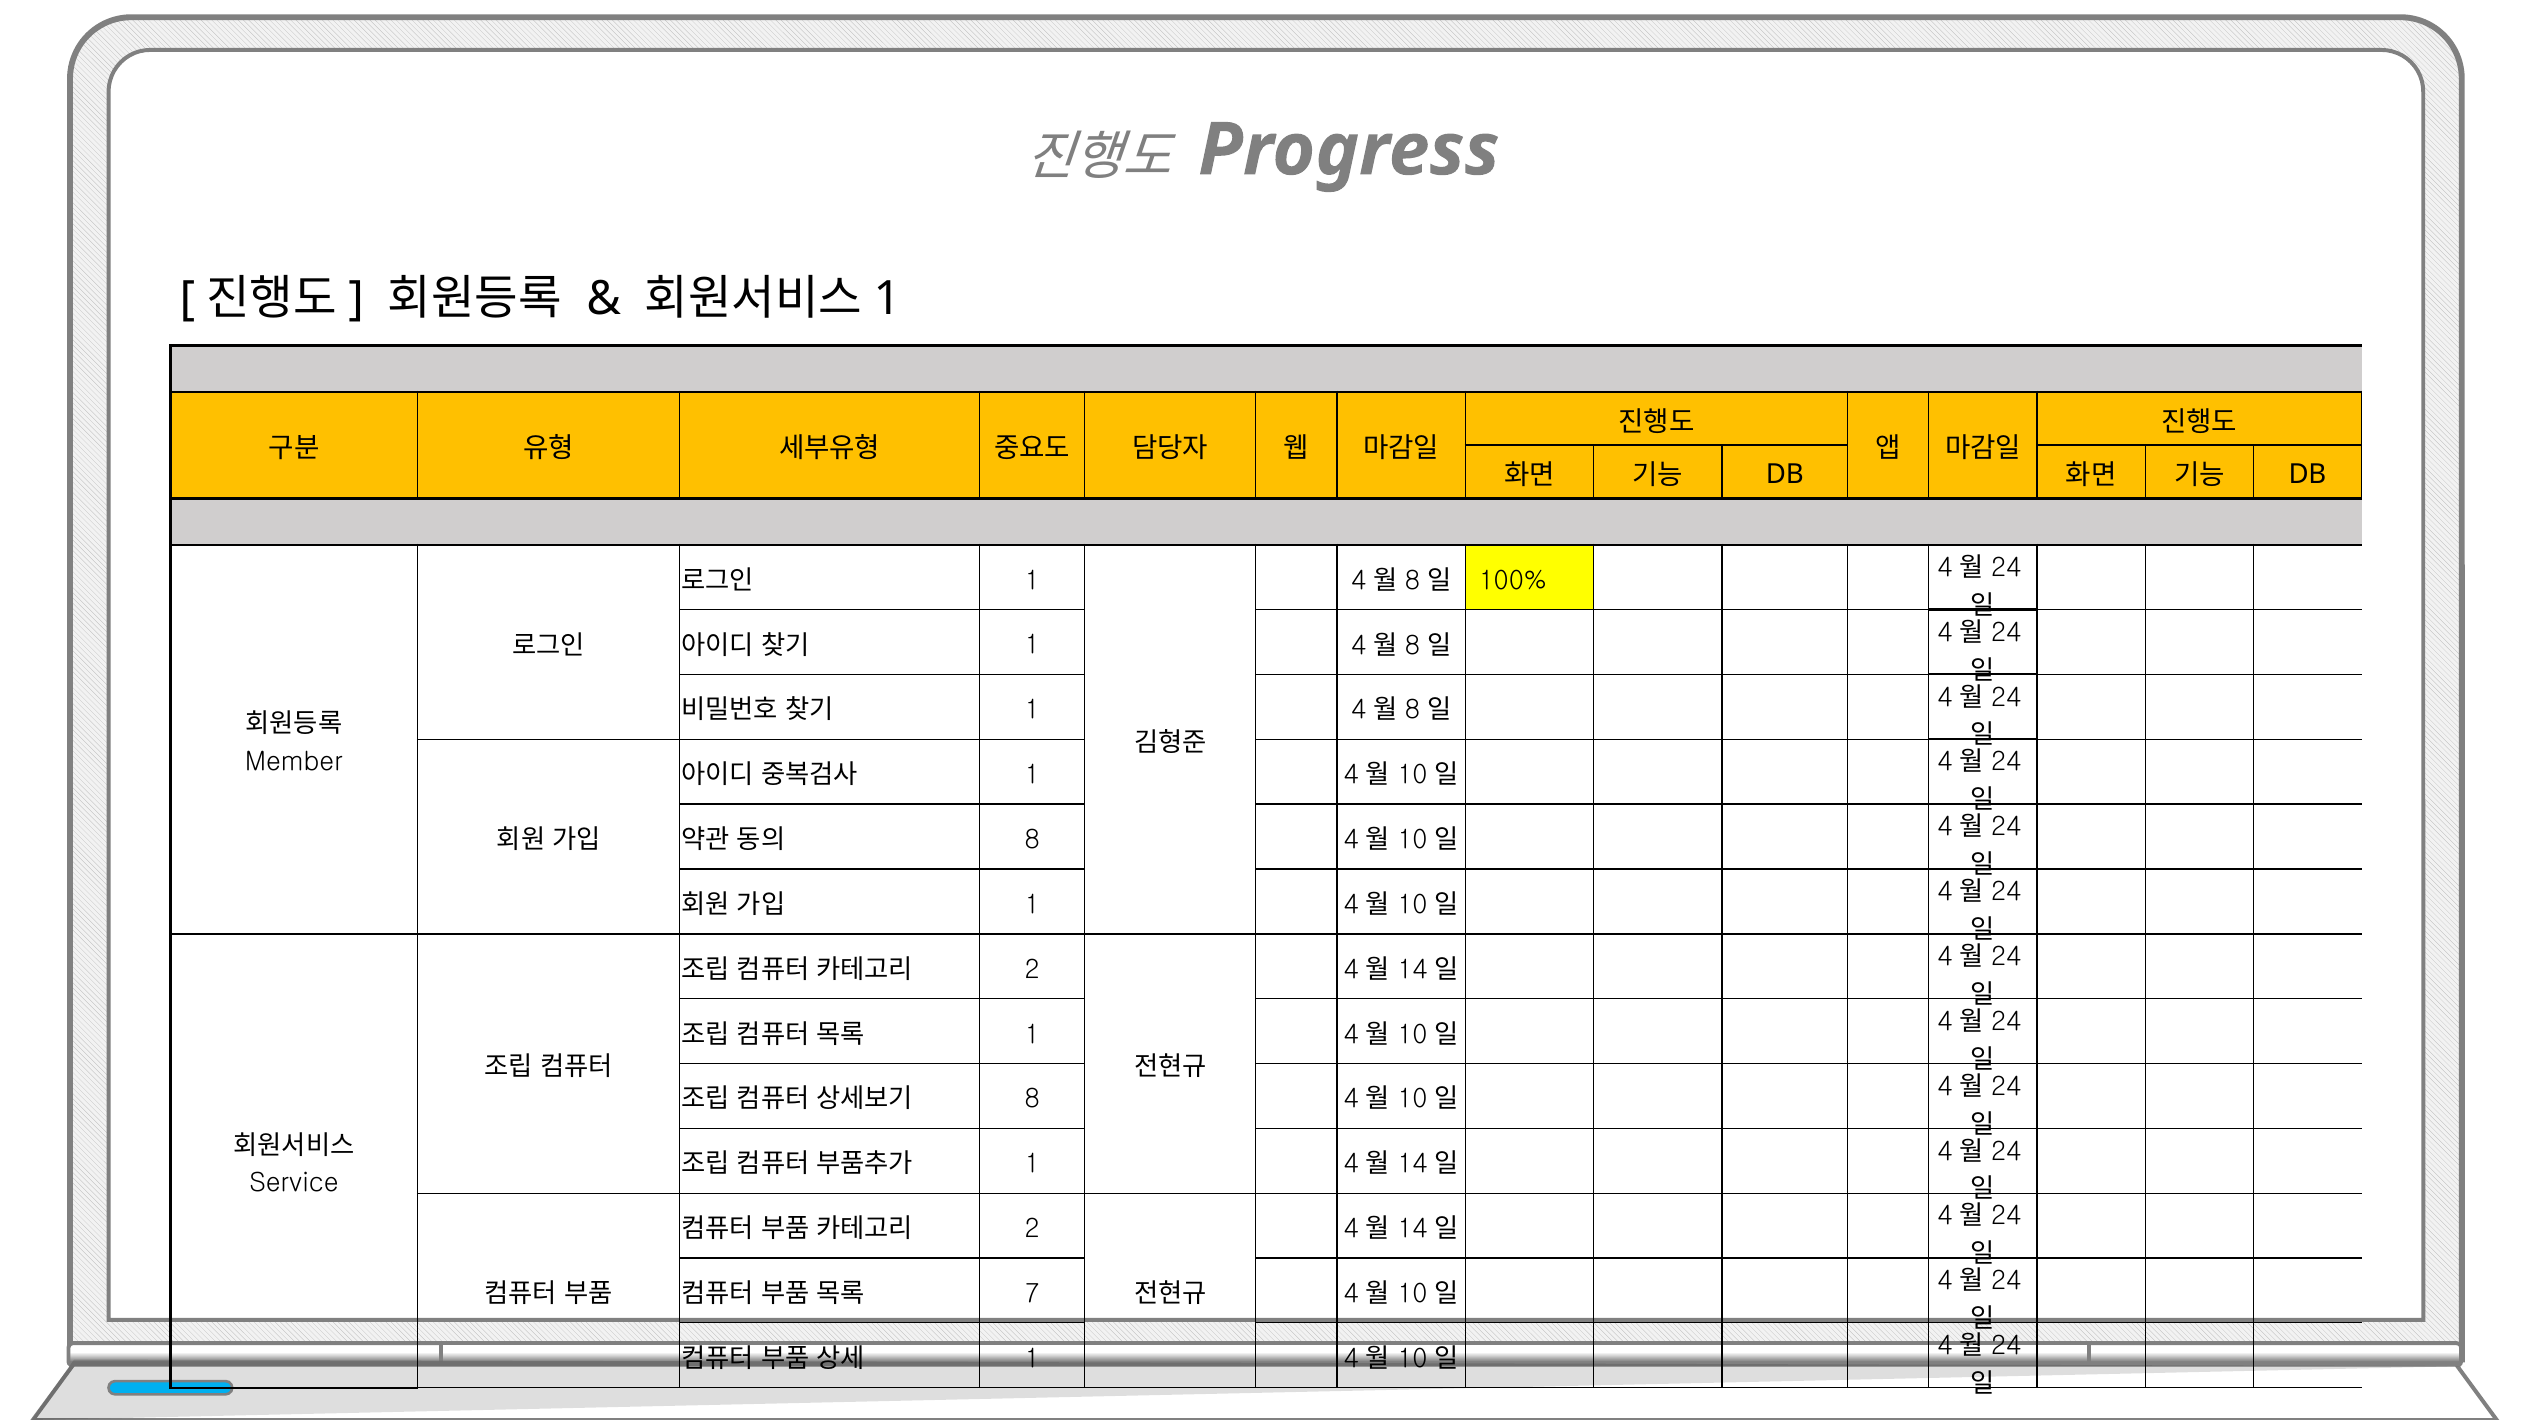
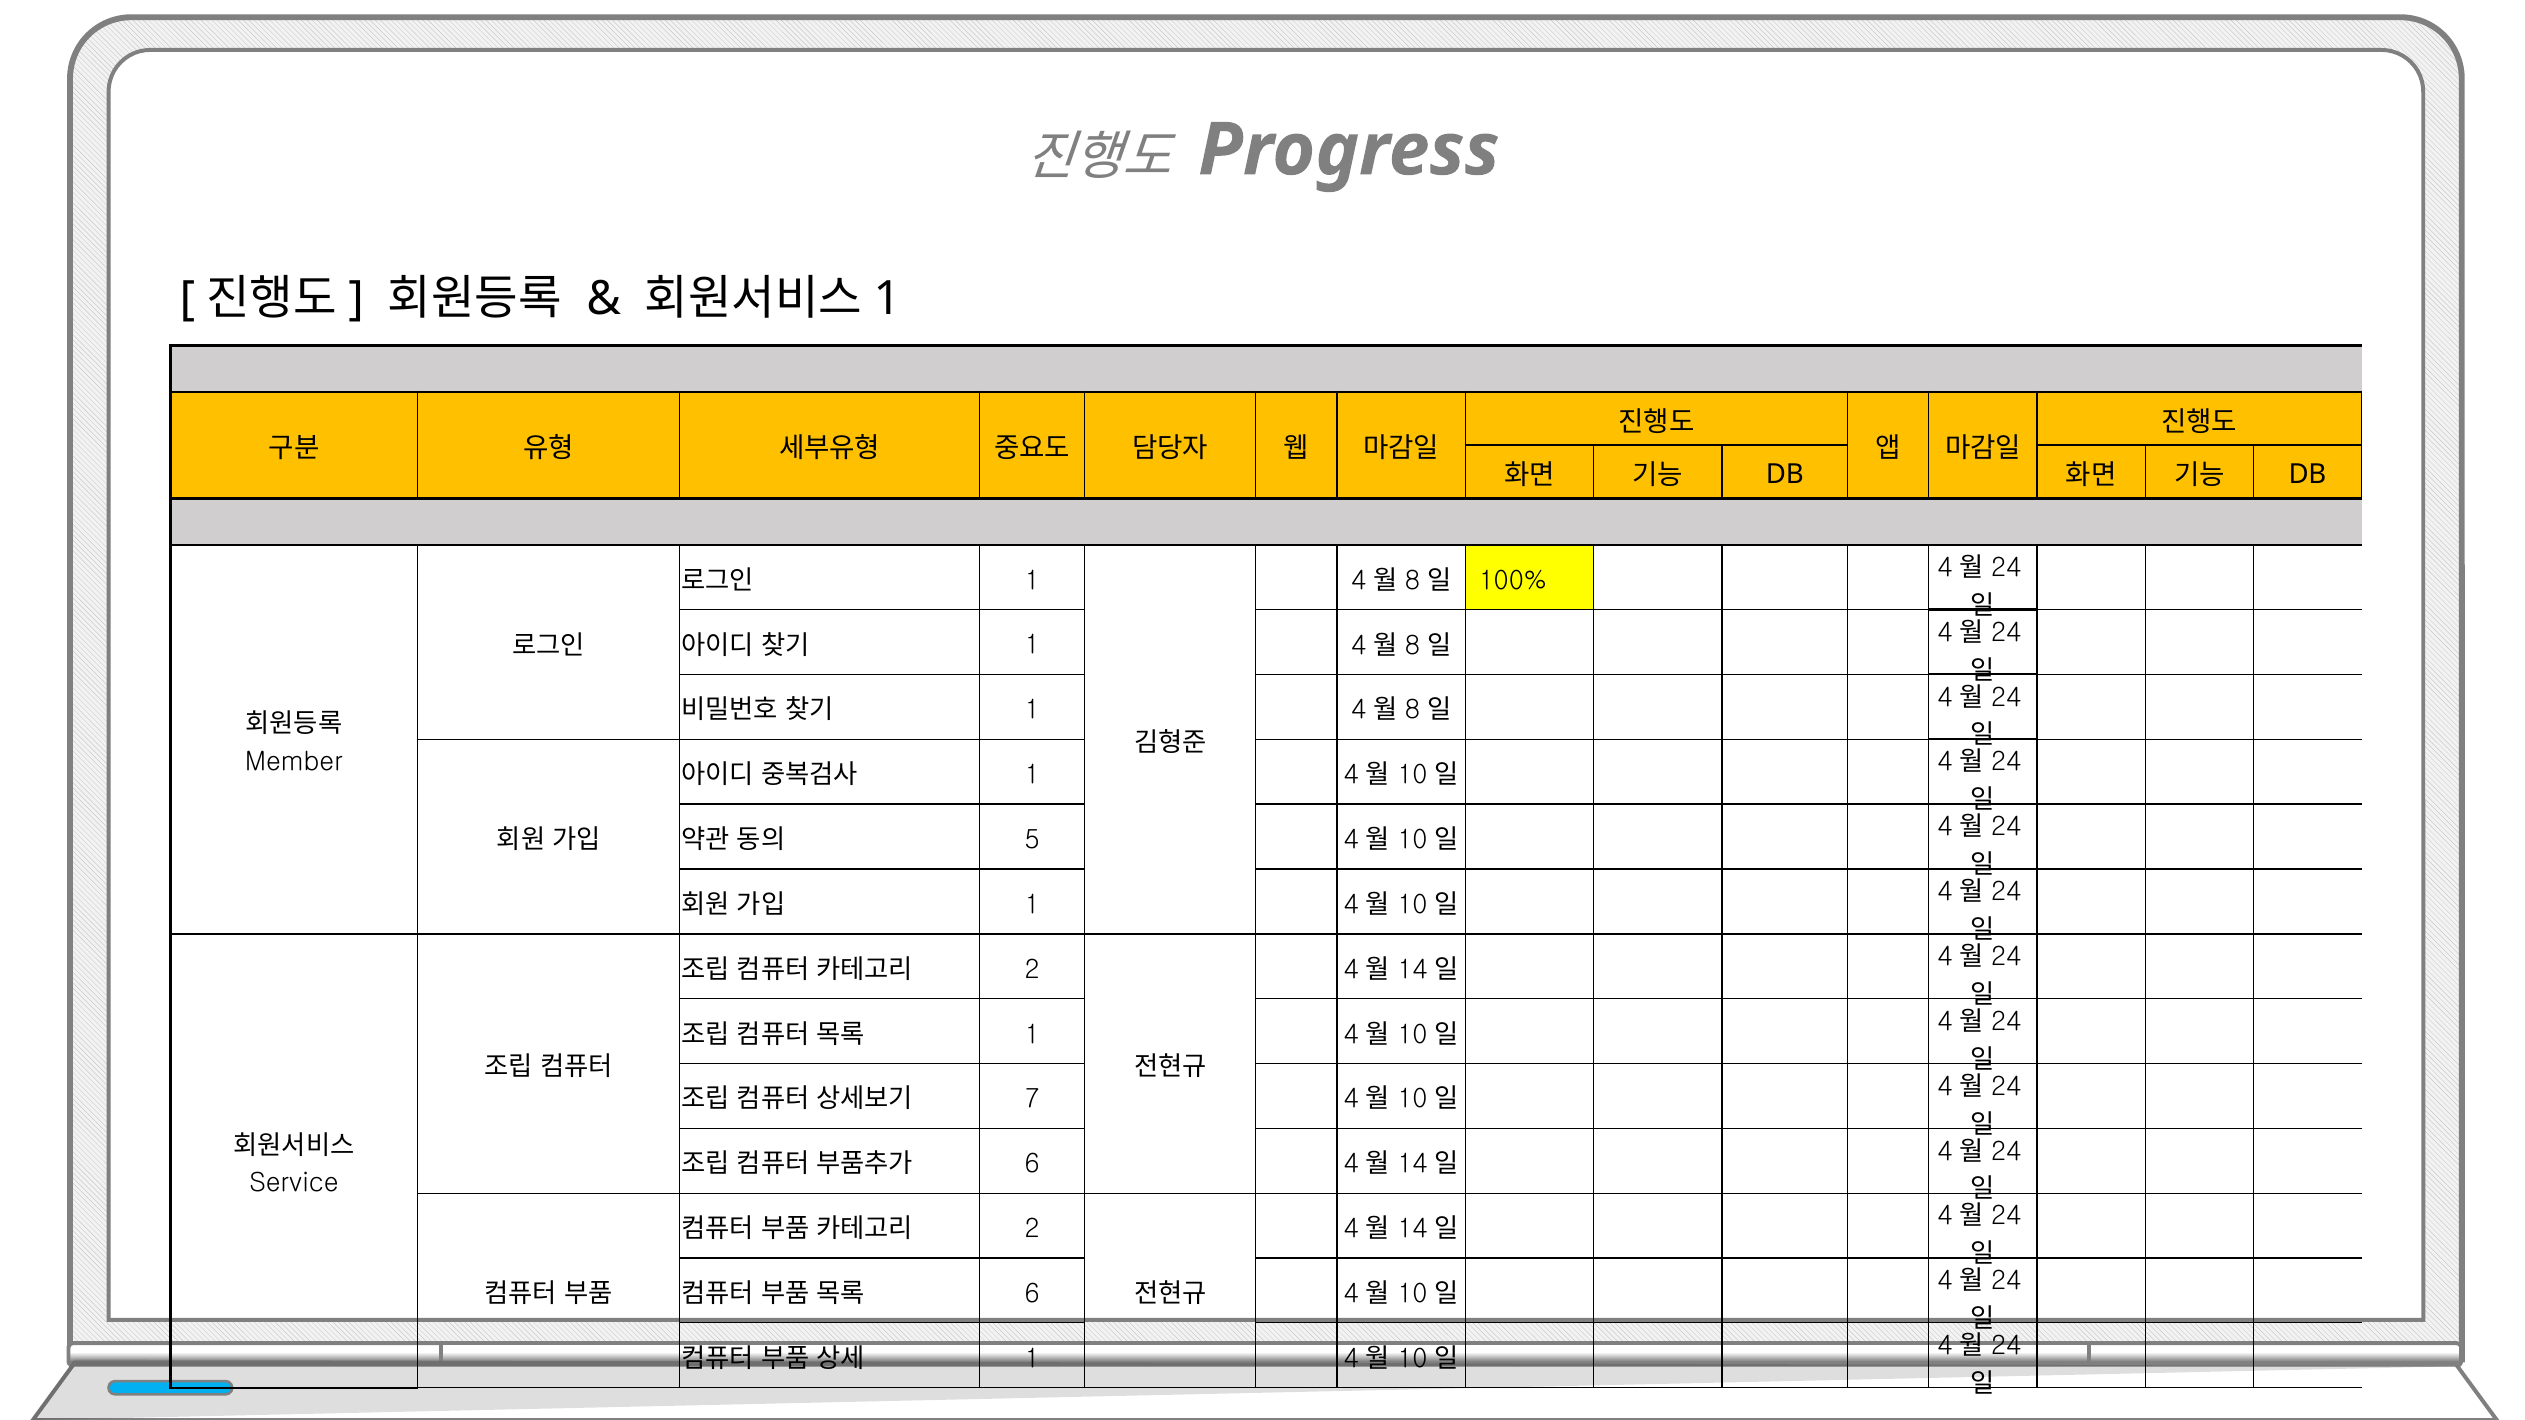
8: 8 -> 5 (1032, 840)
8: 8 -> 7 (1032, 1099)
1: 1 -> 6 (1032, 1164)
7: 7 -> 6 (1032, 1294)
